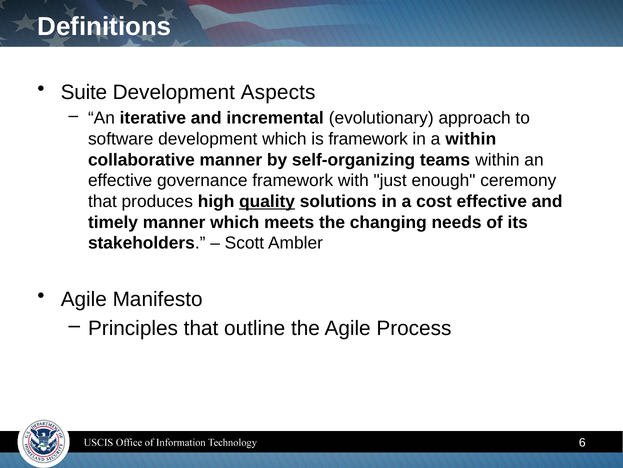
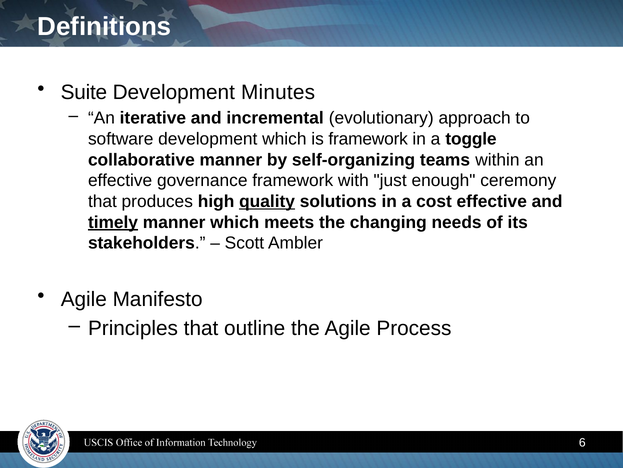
Aspects: Aspects -> Minutes (278, 92)
a within: within -> toggle (471, 139)
timely underline: none -> present (113, 222)
